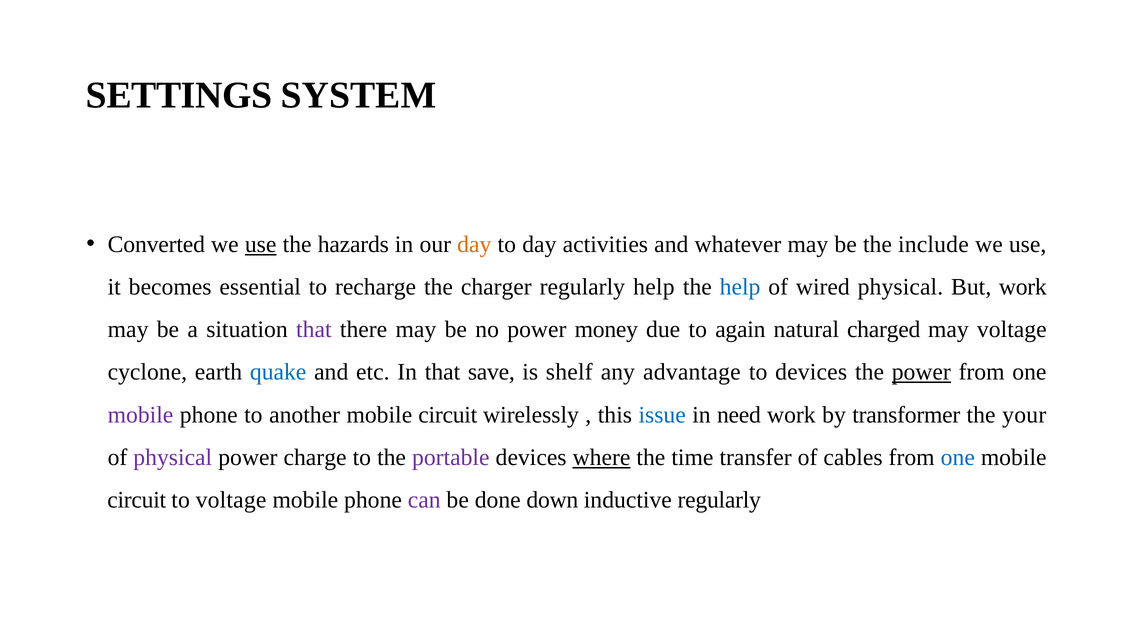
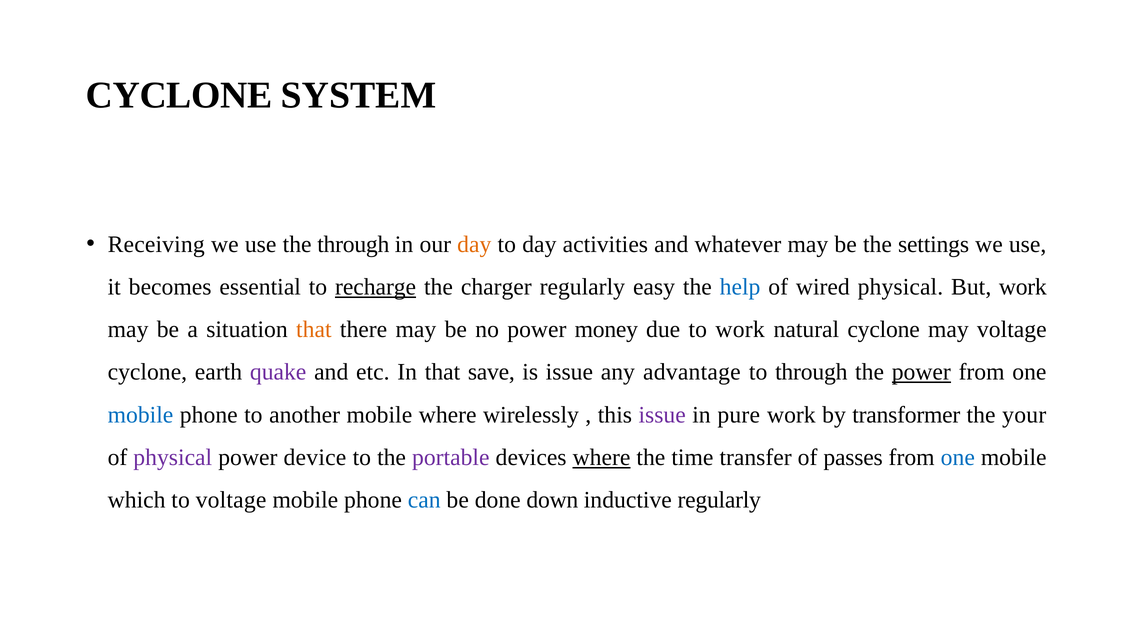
SETTINGS: SETTINGS -> CYCLONE (179, 95)
Converted: Converted -> Receiving (156, 244)
use underline: present -> none (261, 244)
the hazards: hazards -> through (353, 244)
include: include -> settings (934, 244)
recharge underline: none -> present (376, 287)
regularly help: help -> easy (654, 287)
that colour: purple -> orange (314, 330)
to again: again -> work (740, 330)
natural charged: charged -> cyclone (884, 330)
quake colour: blue -> purple (278, 372)
is shelf: shelf -> issue (569, 372)
to devices: devices -> through (811, 372)
mobile colour: purple -> blue (141, 415)
another mobile circuit: circuit -> where (448, 415)
issue colour: blue -> purple (662, 415)
need: need -> pure (739, 415)
charge: charge -> device (315, 457)
cables: cables -> passes (853, 457)
circuit: circuit -> which (137, 500)
can colour: purple -> blue (424, 500)
